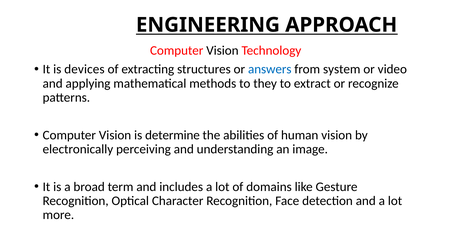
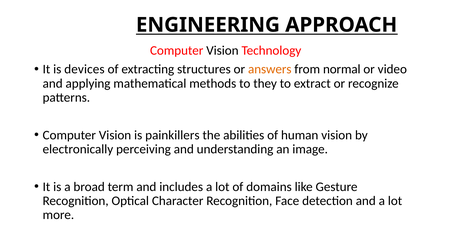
answers colour: blue -> orange (270, 69)
system: system -> normal (342, 69)
determine: determine -> painkillers (172, 135)
